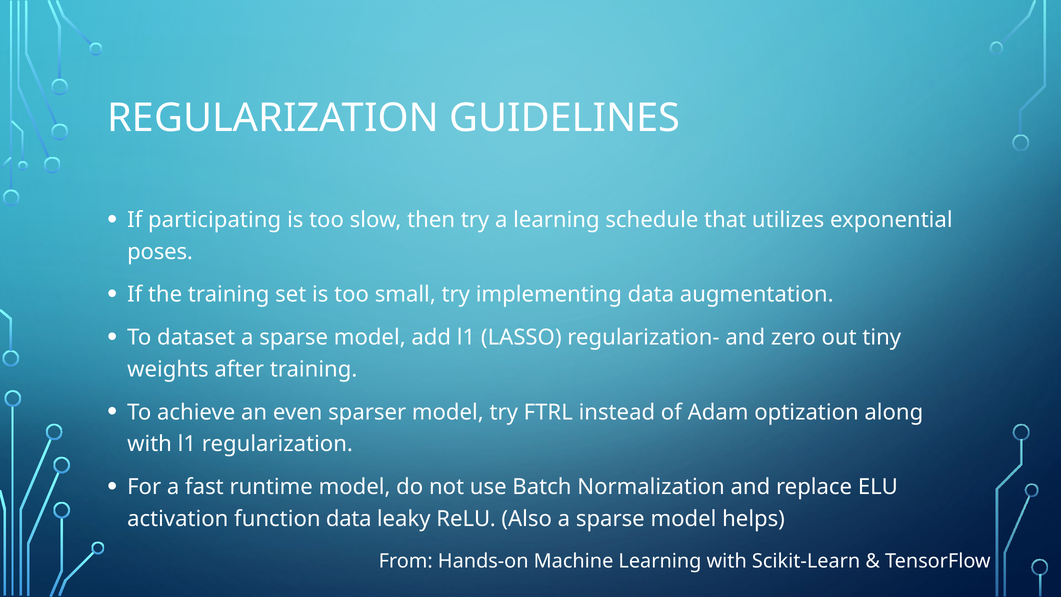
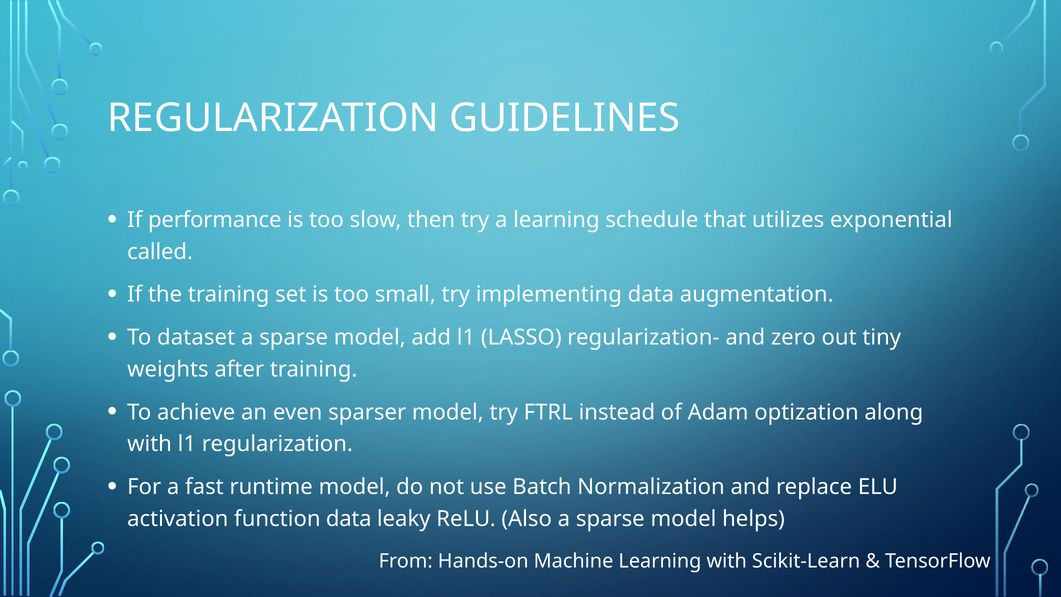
participating: participating -> performance (215, 220)
poses: poses -> called (160, 252)
